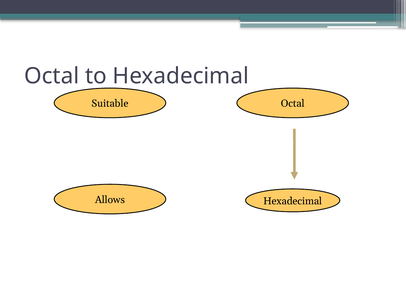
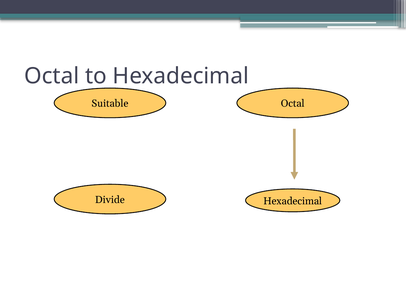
Allows: Allows -> Divide (110, 199)
